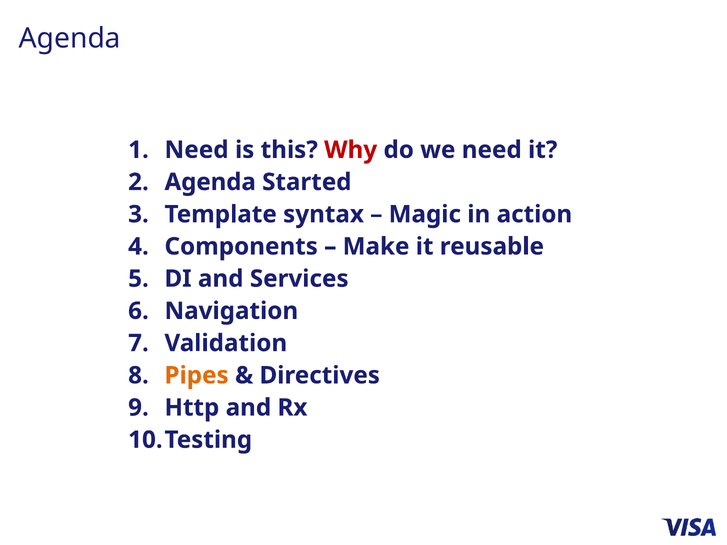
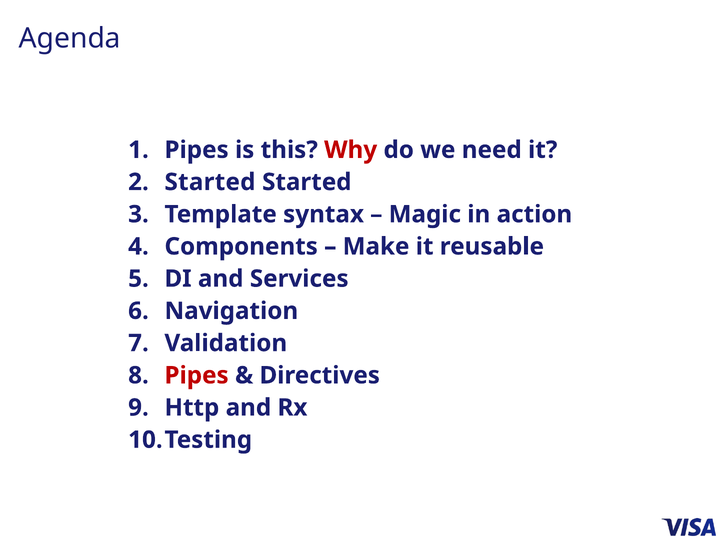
Need: Need -> Pipes (197, 150)
Agenda: Agenda -> Started (210, 182)
Pipes colour: orange -> red (197, 376)
